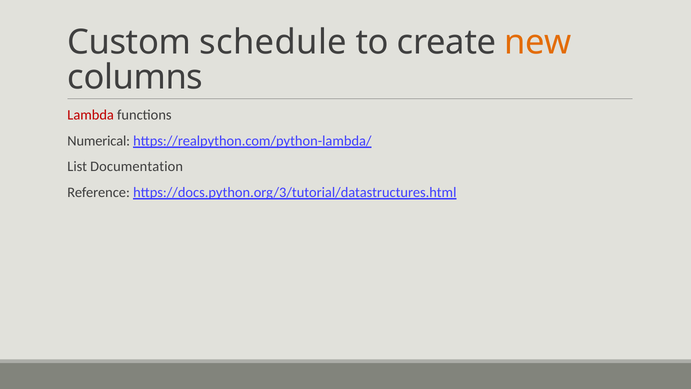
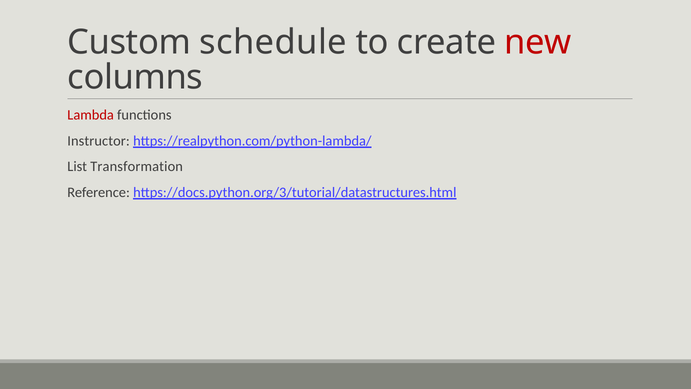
new colour: orange -> red (538, 42)
Numerical: Numerical -> Instructor (99, 141)
Documentation: Documentation -> Transformation (137, 166)
